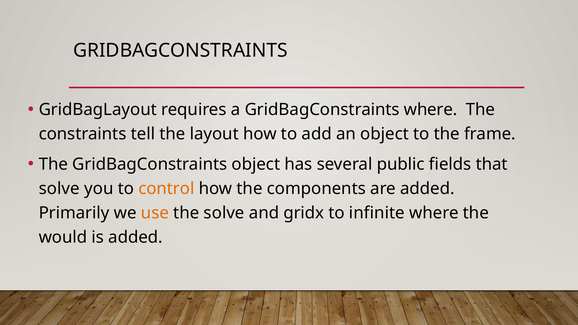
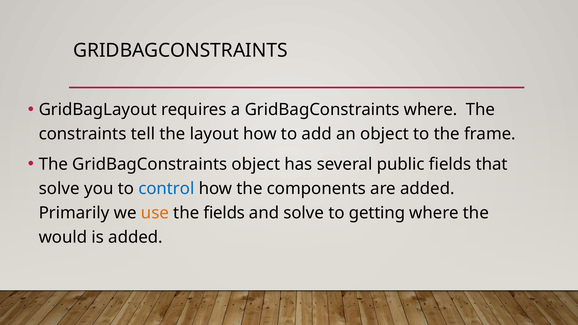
control colour: orange -> blue (166, 189)
the solve: solve -> fields (224, 213)
and gridx: gridx -> solve (304, 213)
infinite: infinite -> getting (377, 213)
